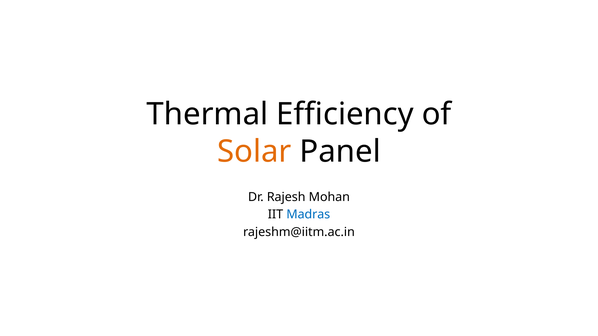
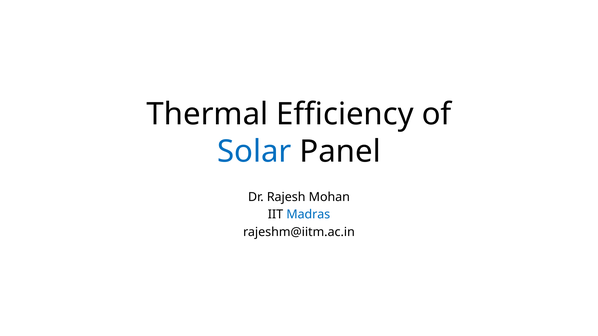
Solar colour: orange -> blue (254, 152)
